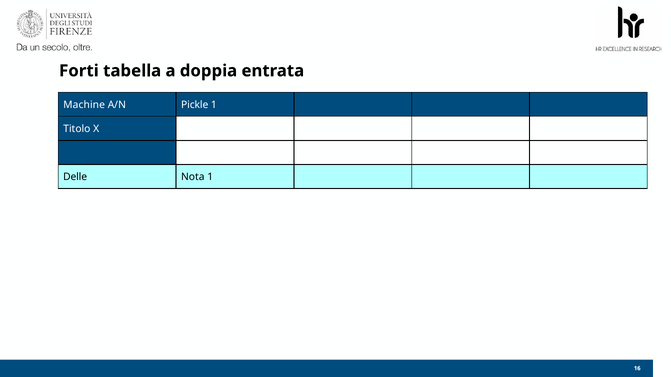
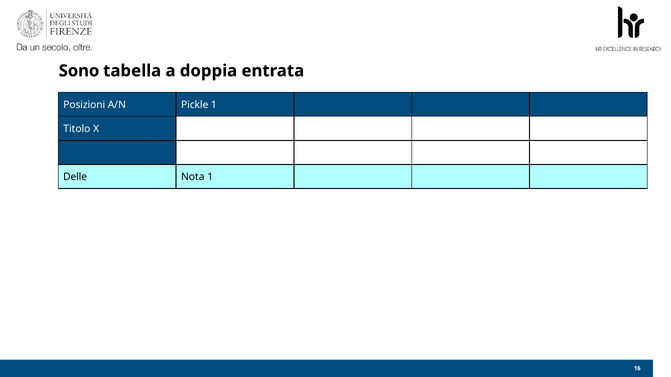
Forti: Forti -> Sono (79, 71)
Machine: Machine -> Posizioni (84, 105)
